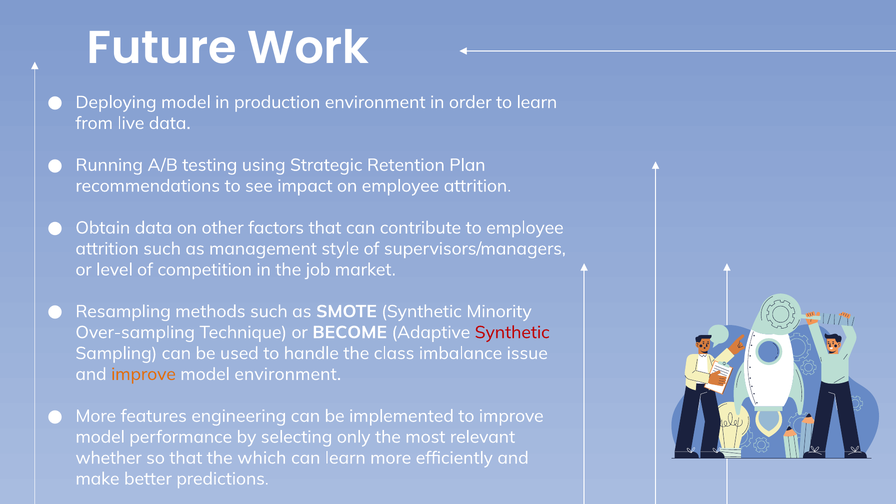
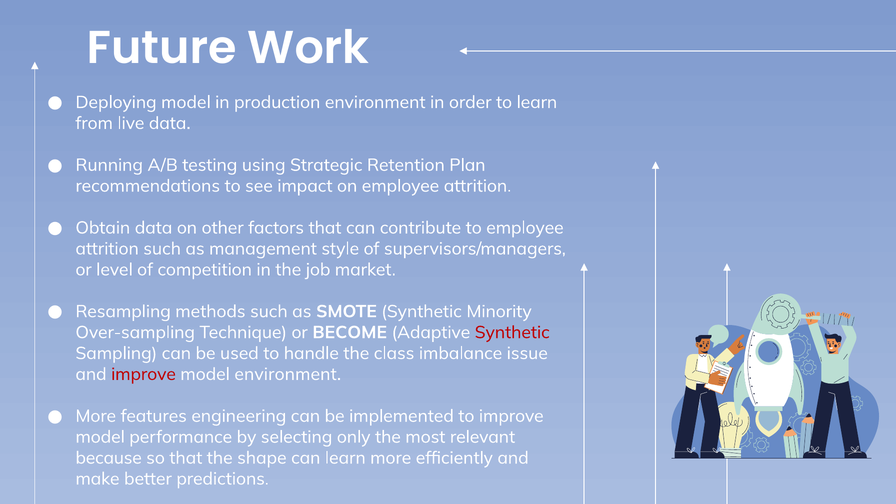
improve colour: orange -> red (143, 374)
whether: whether -> because (109, 458)
which: which -> shape (262, 458)
